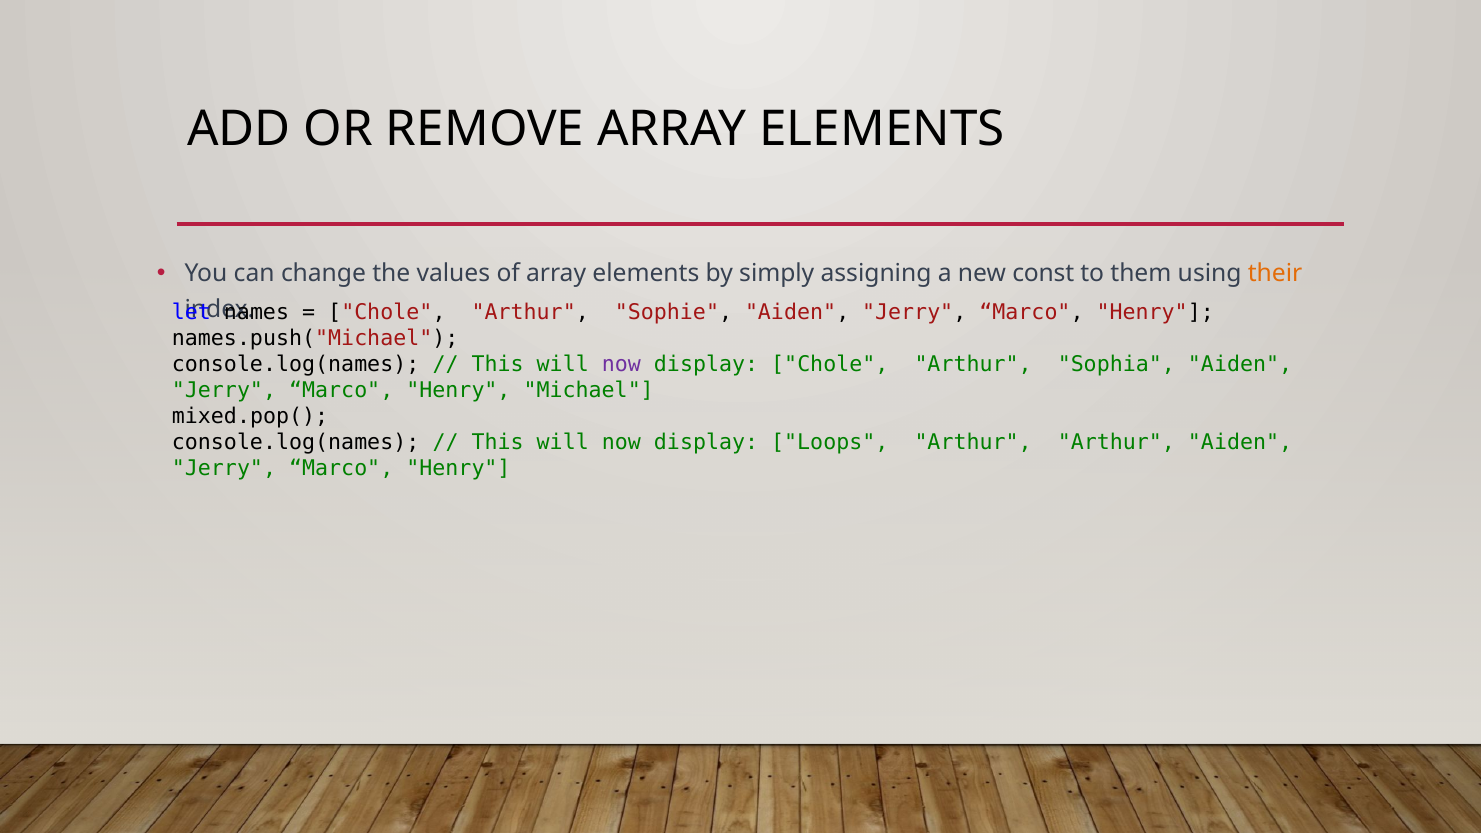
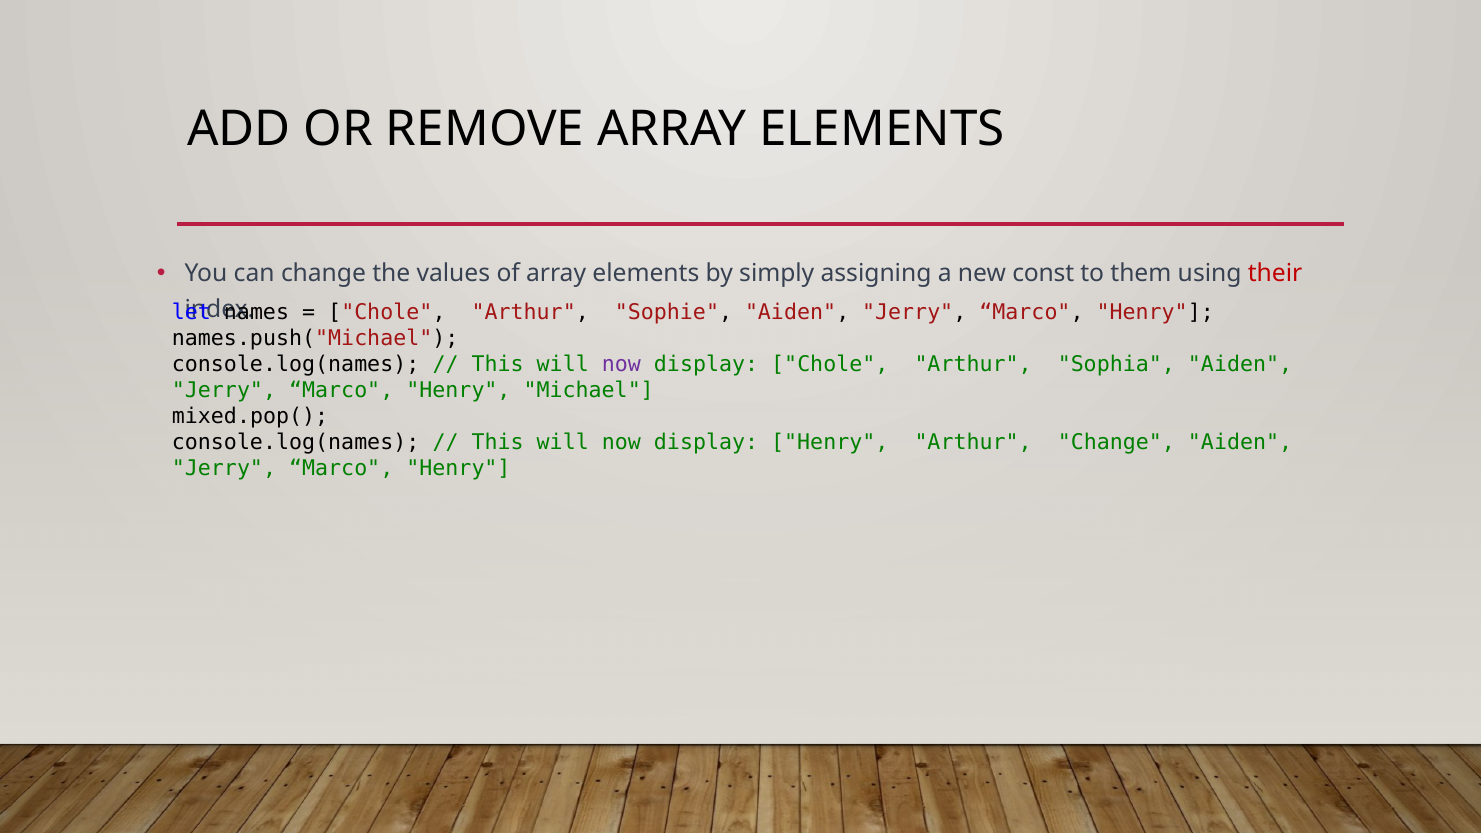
their colour: orange -> red (1275, 274)
display Loops: Loops -> Henry (830, 442)
Arthur Arthur: Arthur -> Change (1116, 442)
